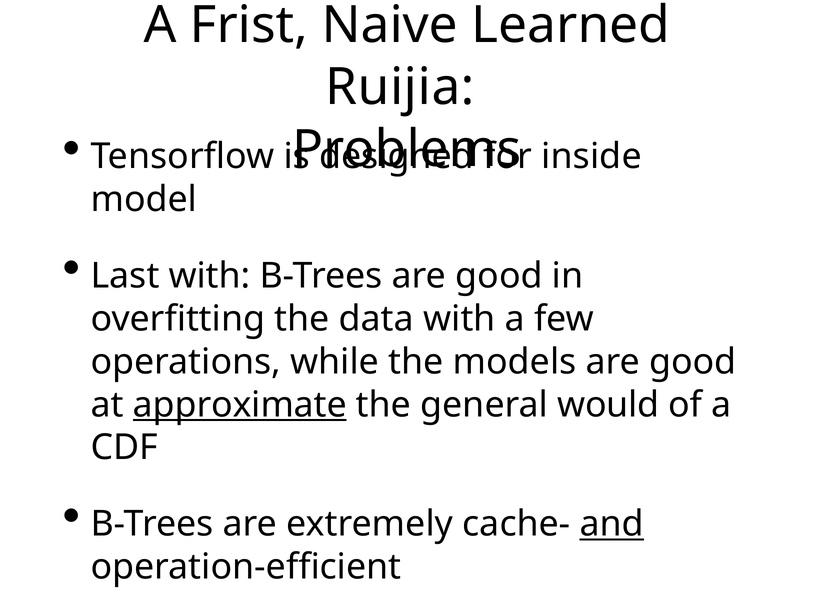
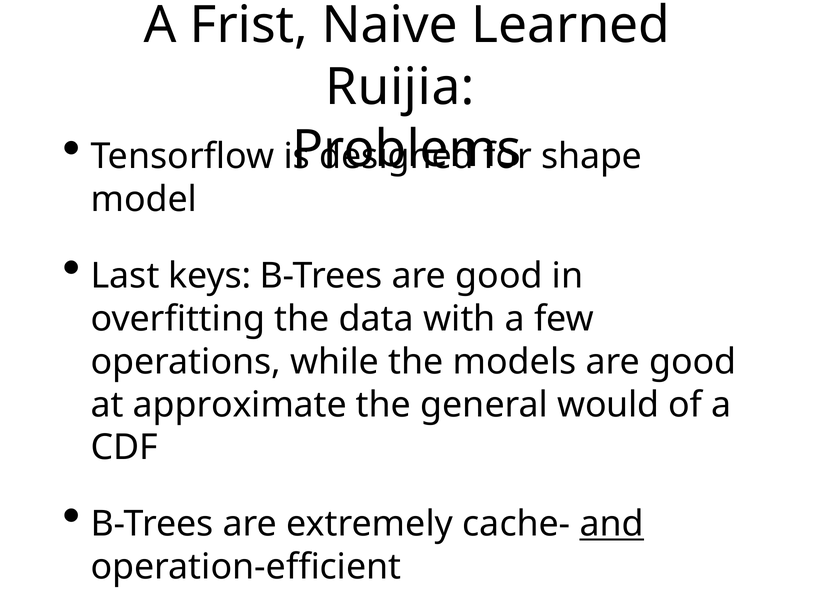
inside: inside -> shape (592, 156)
Last with: with -> keys (210, 276)
approximate underline: present -> none (240, 404)
